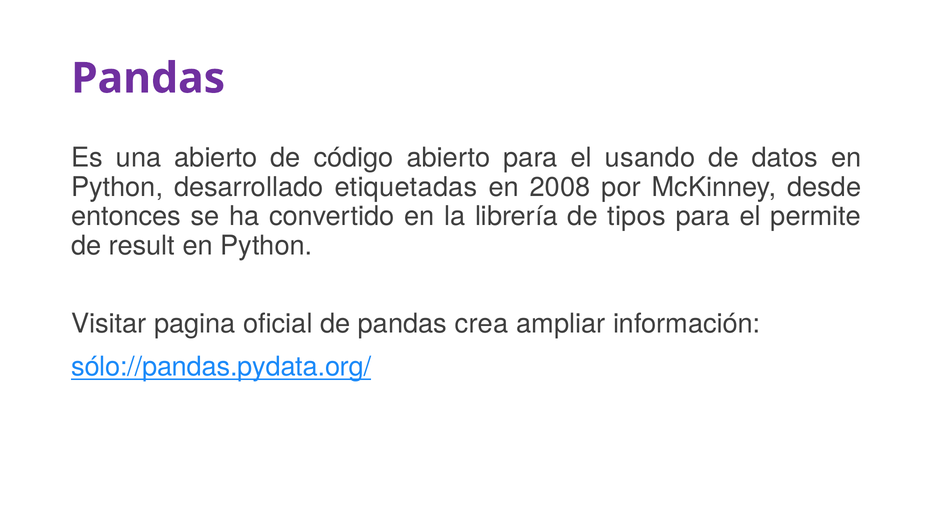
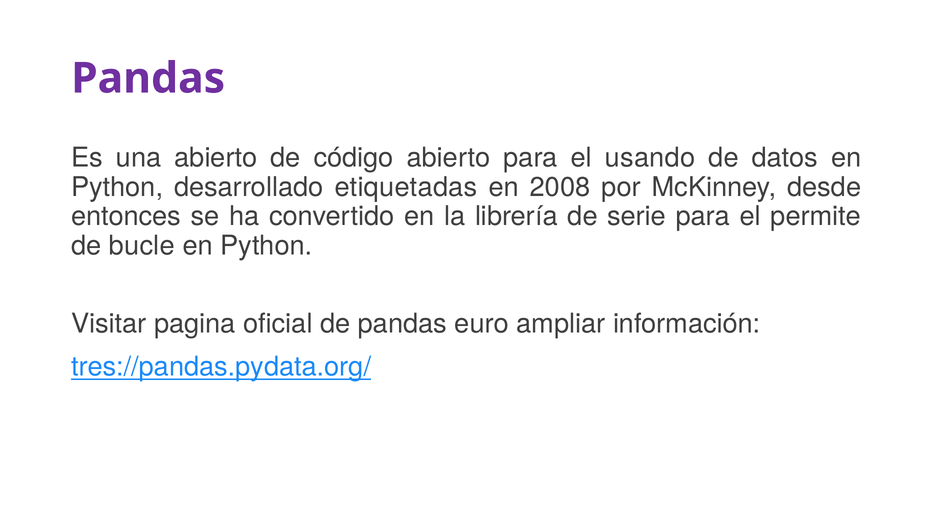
tipos: tipos -> serie (637, 216)
result: result -> bucle (142, 246)
crea: crea -> euro (482, 324)
sólo://pandas.pydata.org/: sólo://pandas.pydata.org/ -> tres://pandas.pydata.org/ (221, 367)
